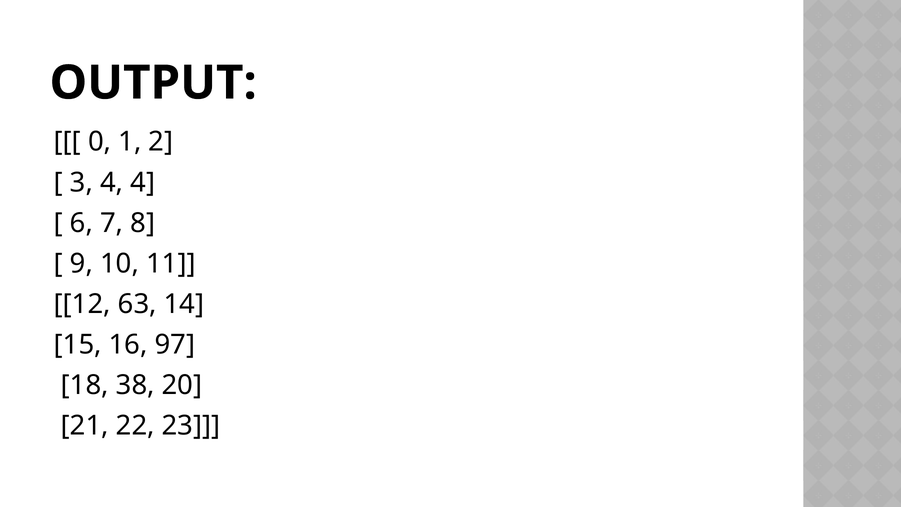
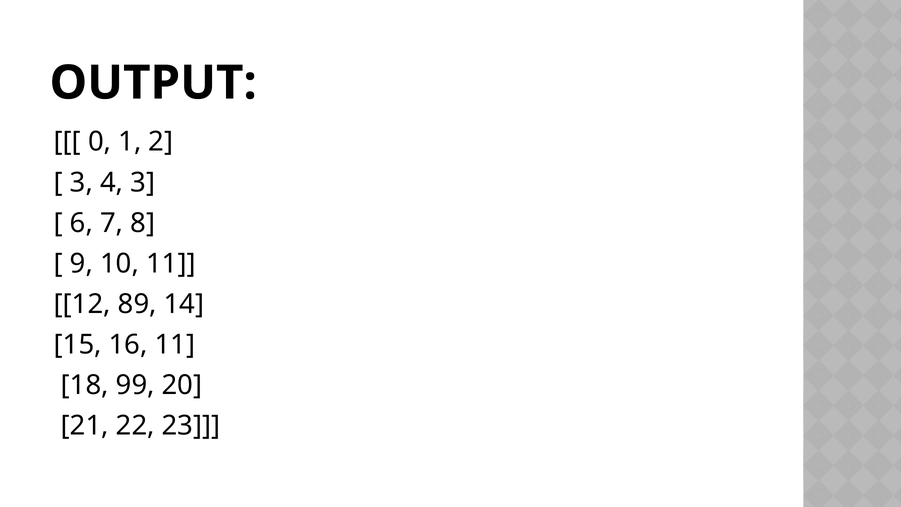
4 4: 4 -> 3 (143, 182)
63: 63 -> 89 (137, 304)
16 97: 97 -> 11 (175, 345)
38: 38 -> 99 (135, 385)
